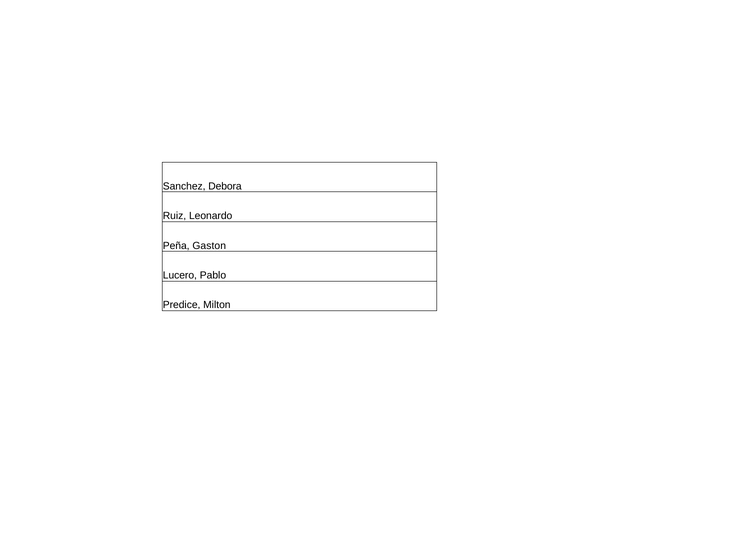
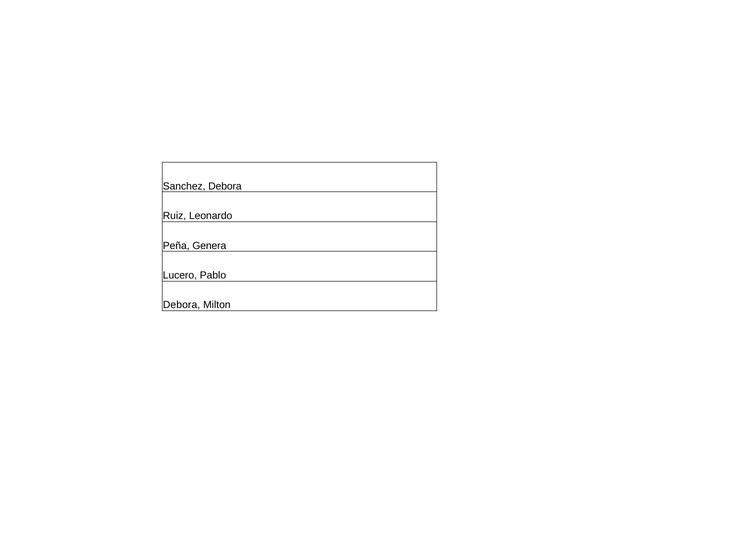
Gaston: Gaston -> Genera (209, 246)
Predice: Predice -> Debora (182, 305)
